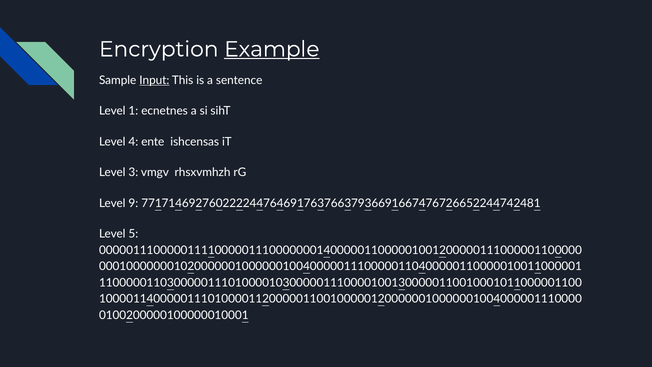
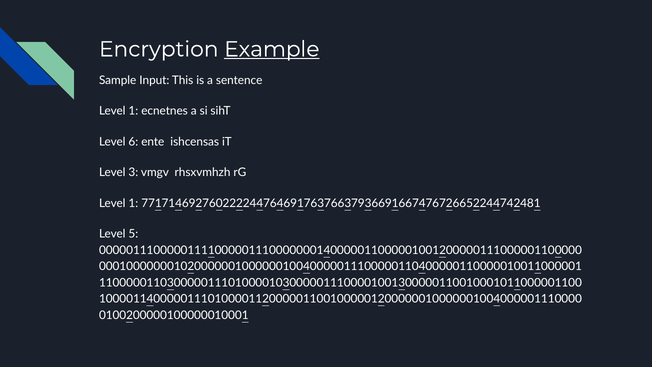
Input underline: present -> none (154, 80)
4: 4 -> 6 (133, 142)
9: 9 -> 1 (133, 203)
